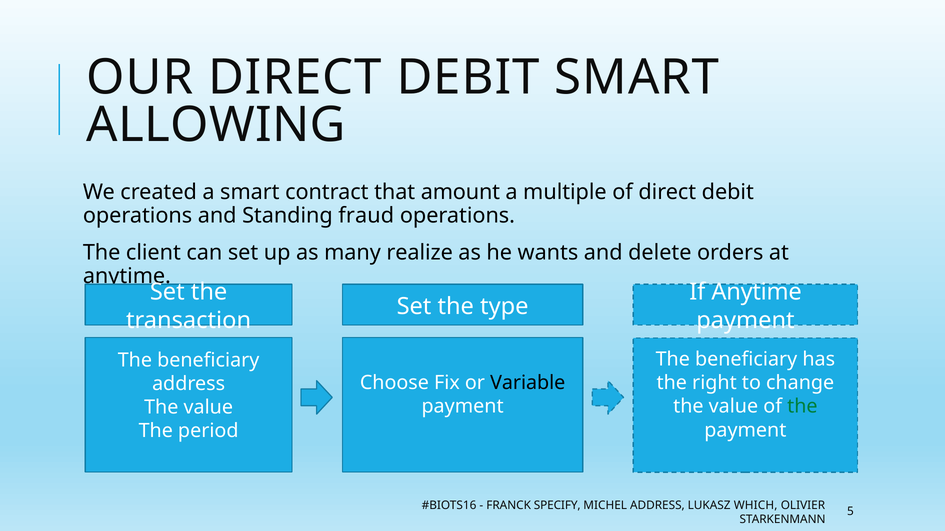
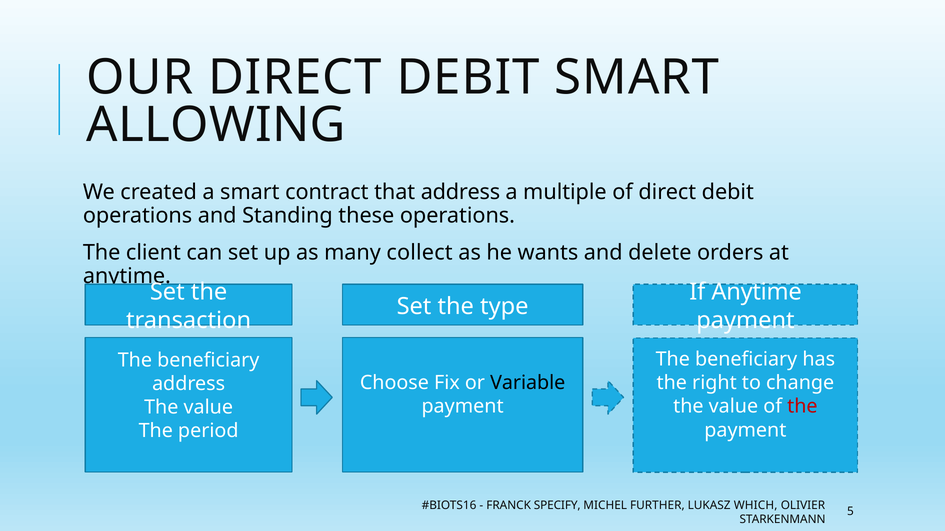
that amount: amount -> address (460, 192)
fraud: fraud -> these (366, 216)
realize: realize -> collect (420, 253)
the colour: green -> red (802, 407)
MICHEL ADDRESS: ADDRESS -> FURTHER (657, 506)
